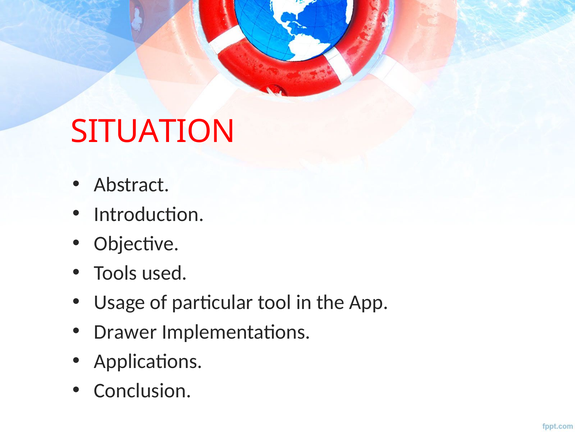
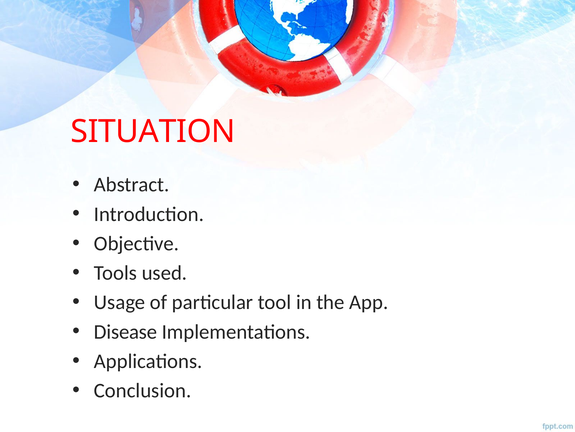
Drawer: Drawer -> Disease (126, 331)
